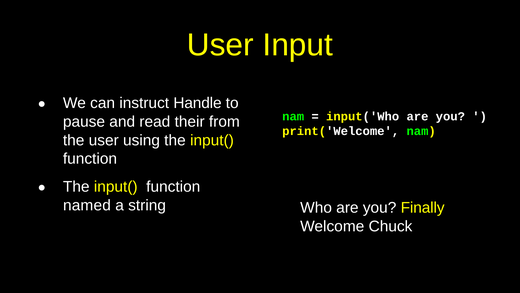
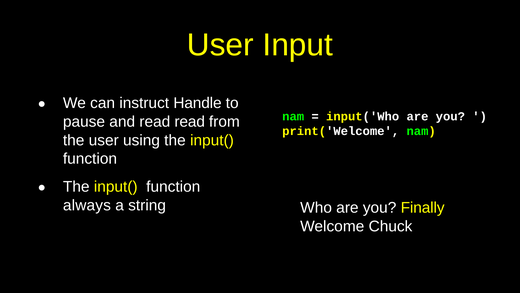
read their: their -> read (190, 122)
named: named -> always (87, 205)
